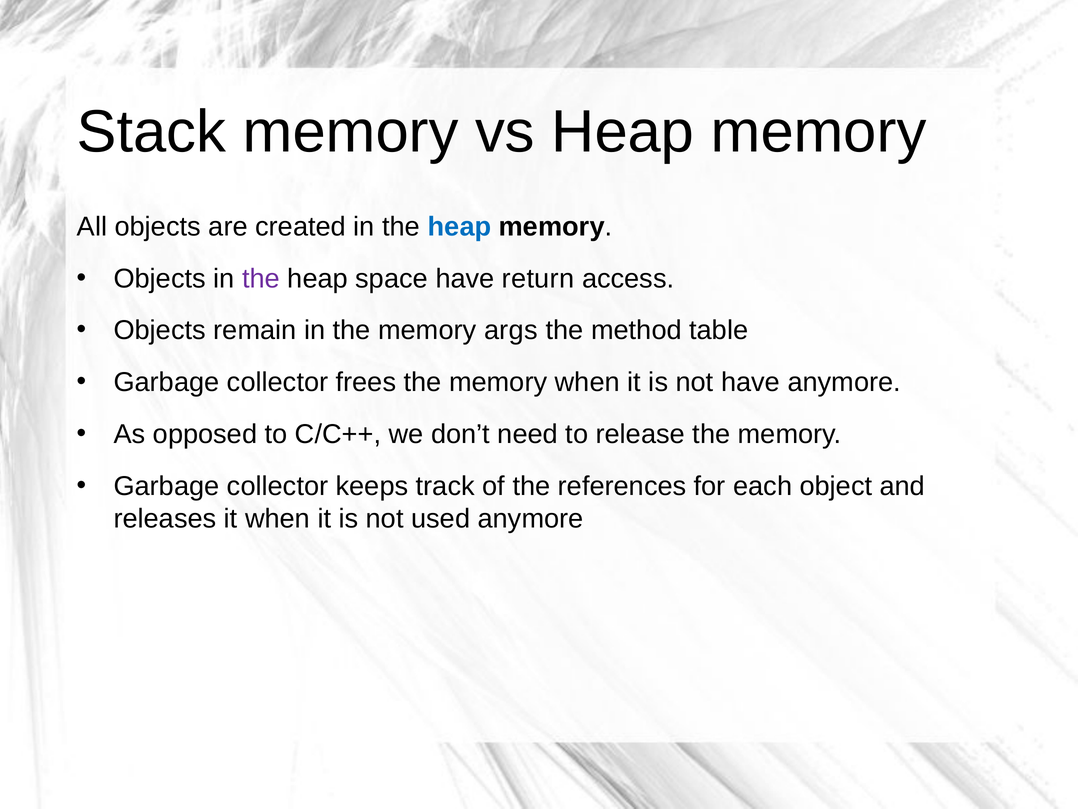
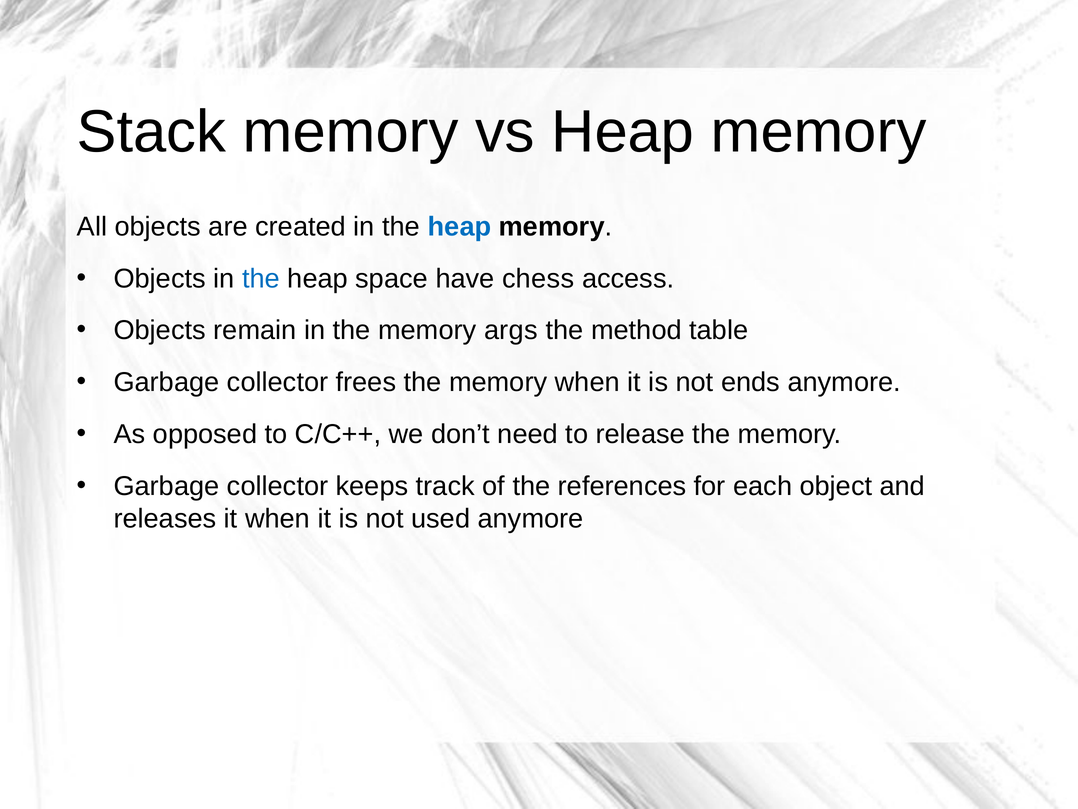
the colour: purple -> blue (261, 278)
return: return -> chess (538, 278)
not have: have -> ends (751, 382)
